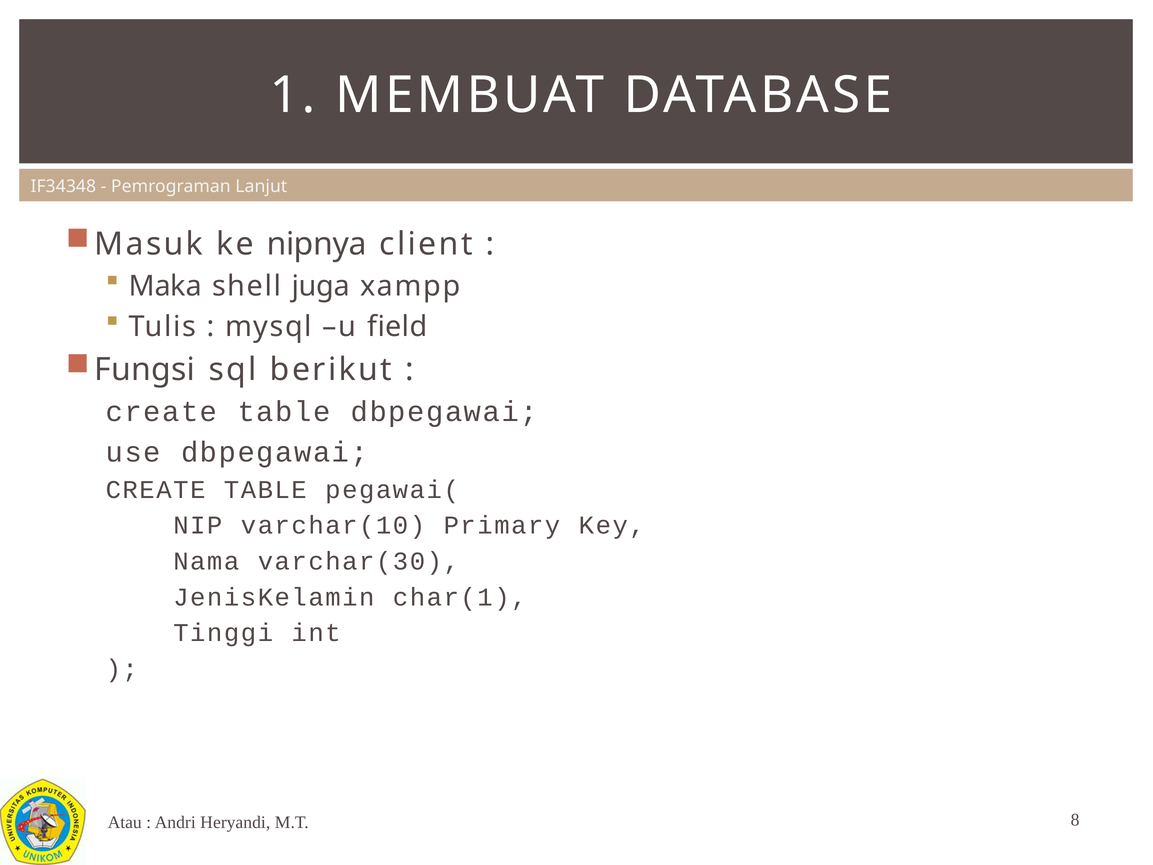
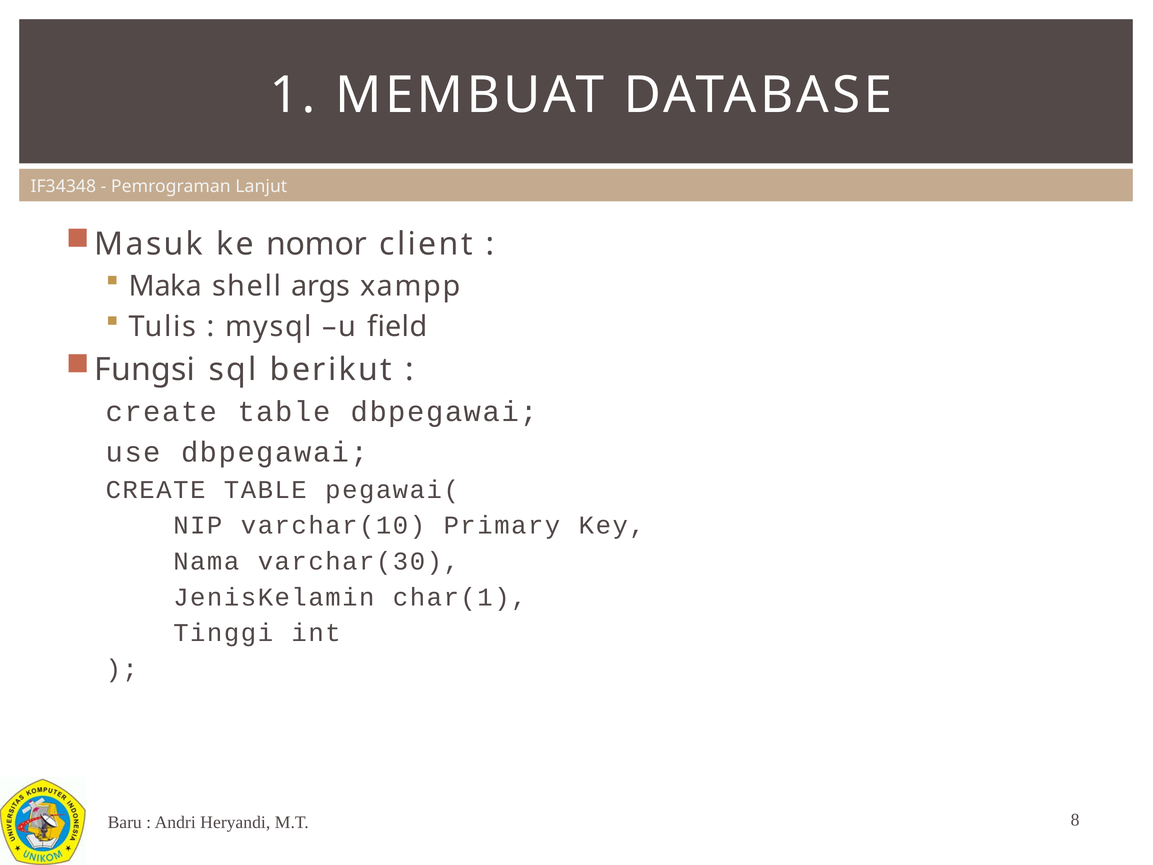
nipnya: nipnya -> nomor (317, 244)
juga: juga -> args (321, 286)
Atau: Atau -> Baru (125, 822)
